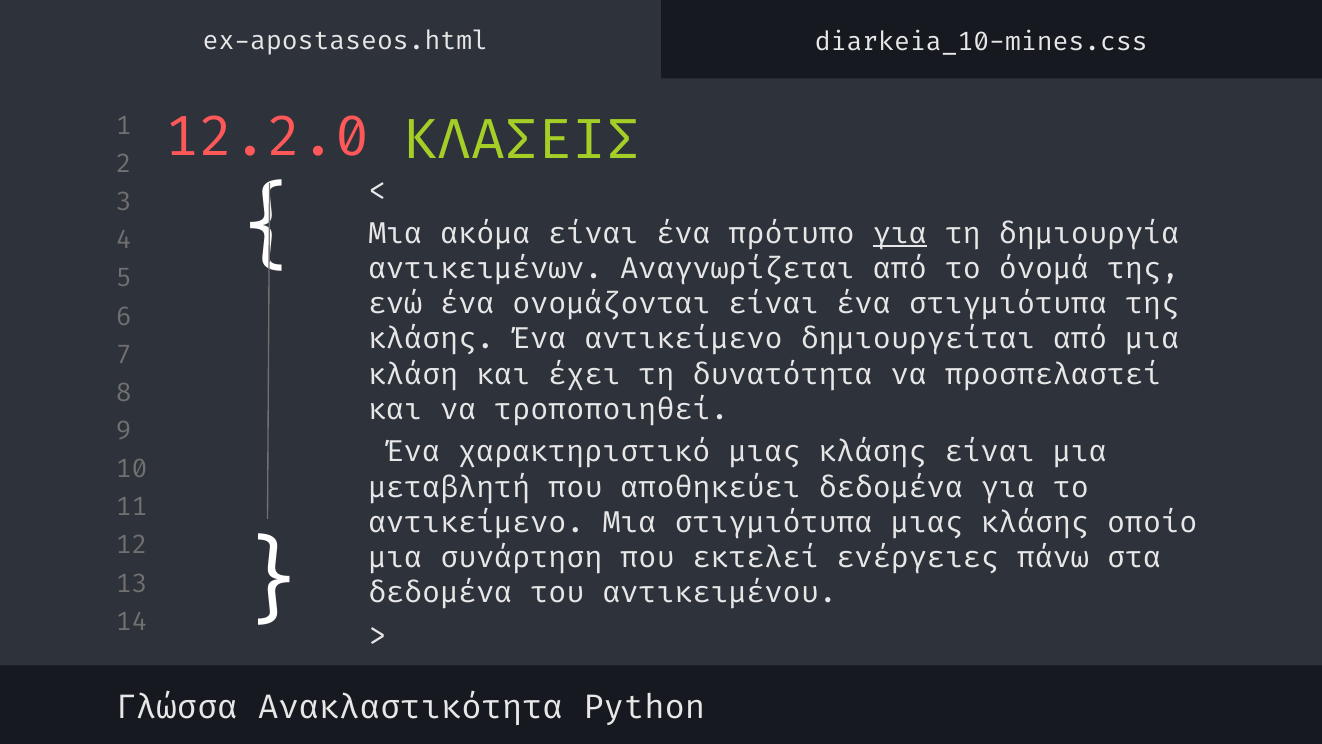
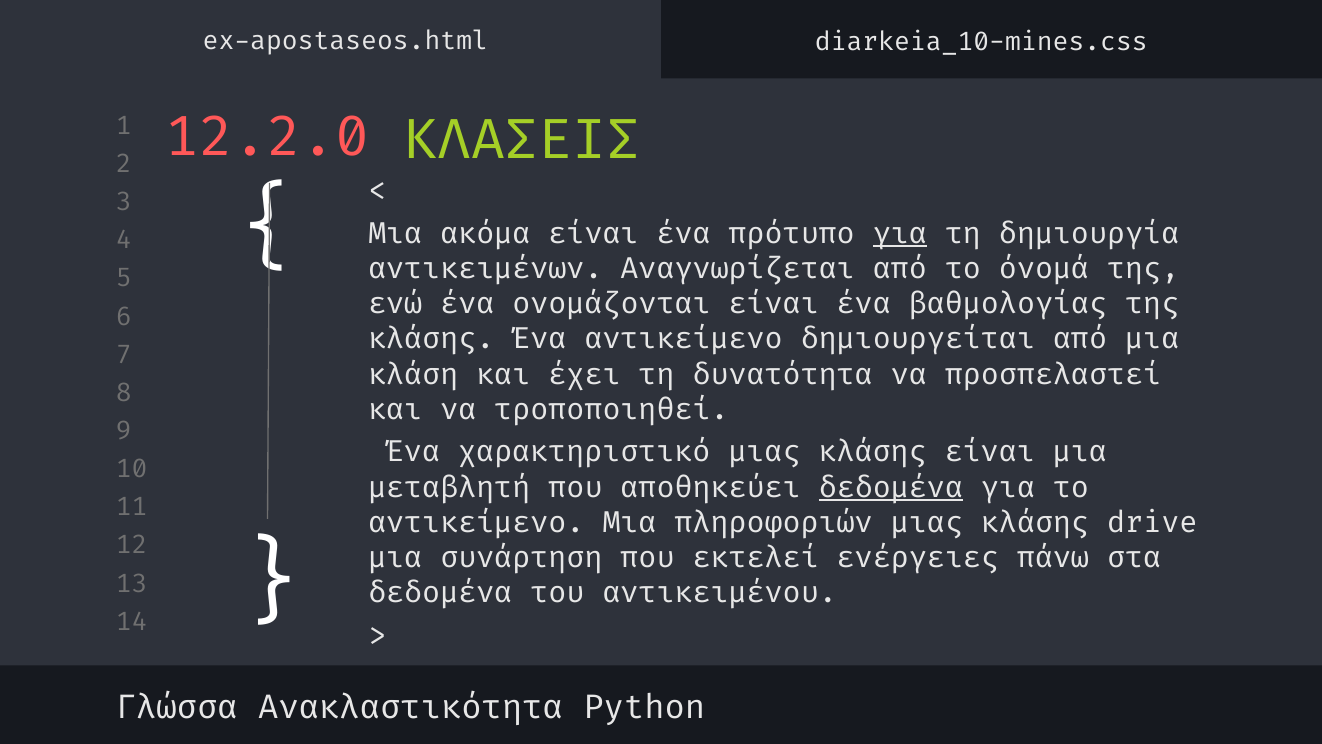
ένα στιγμιότυπα: στιγμιότυπα -> βαθμολογίας (1008, 304)
δεδομένα underline: none -> present (891, 487)
Μια στιγμιότυπα: στιγμιότυπα -> πληροφοριών (774, 522)
οποίο: οποίο -> drive (1152, 522)
